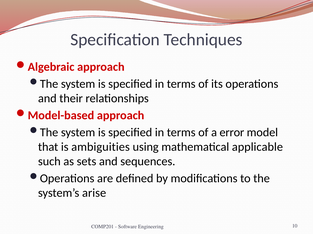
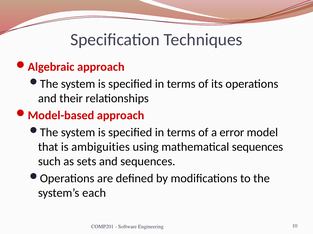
mathematical applicable: applicable -> sequences (258, 147)
arise: arise -> each (94, 193)
